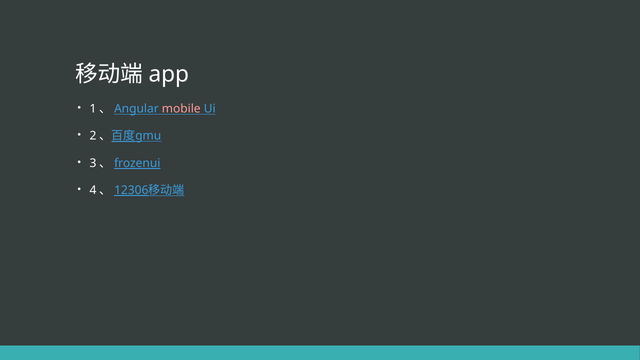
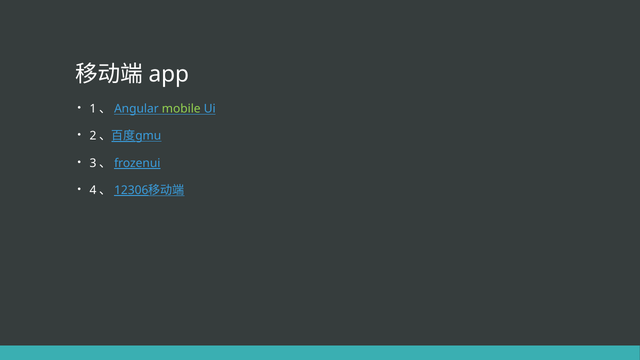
mobile colour: pink -> light green (181, 109)
